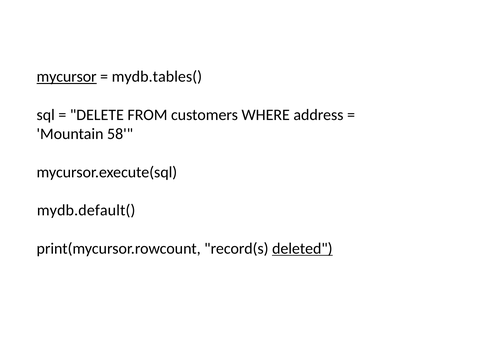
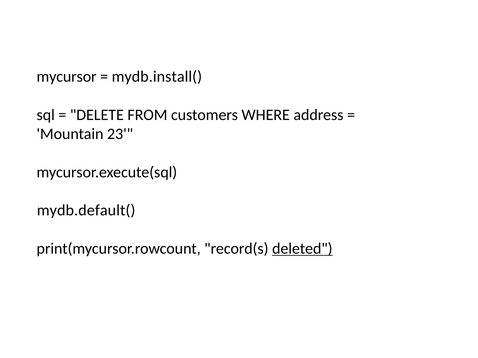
mycursor underline: present -> none (67, 77)
mydb.tables(: mydb.tables( -> mydb.install( (157, 77)
58: 58 -> 23 (120, 134)
